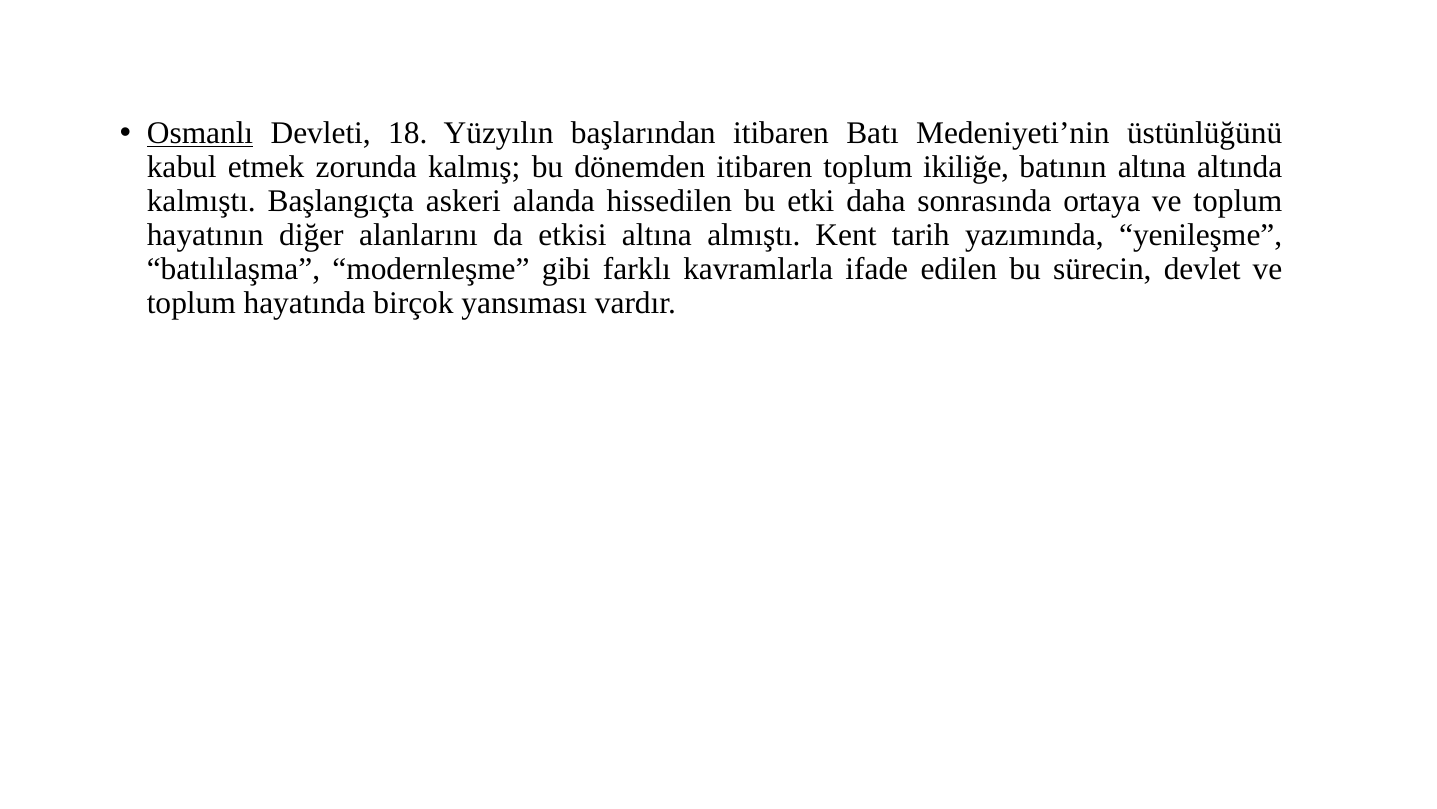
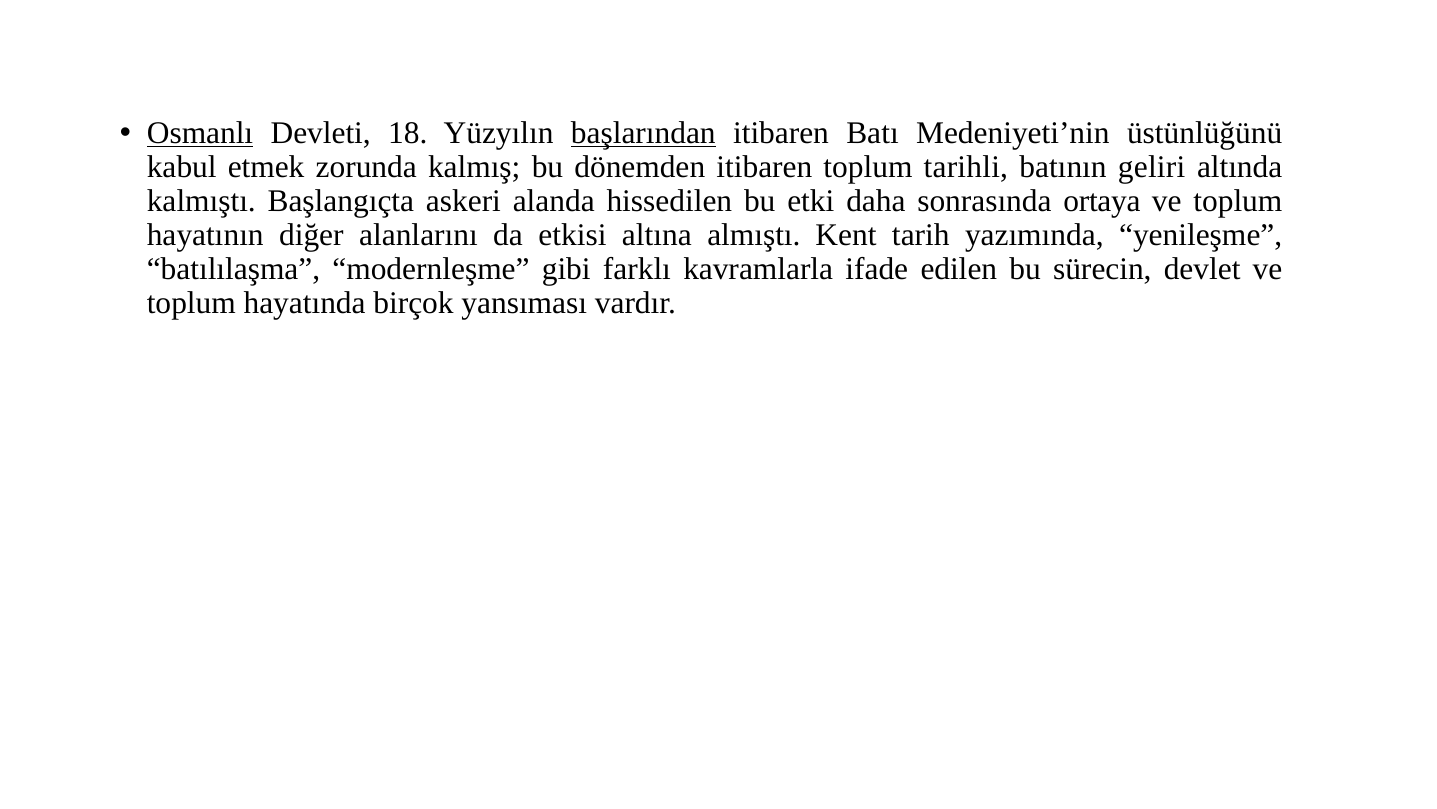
başlarından underline: none -> present (643, 133)
ikiliğe: ikiliğe -> tarihli (966, 167)
batının altına: altına -> geliri (1152, 167)
